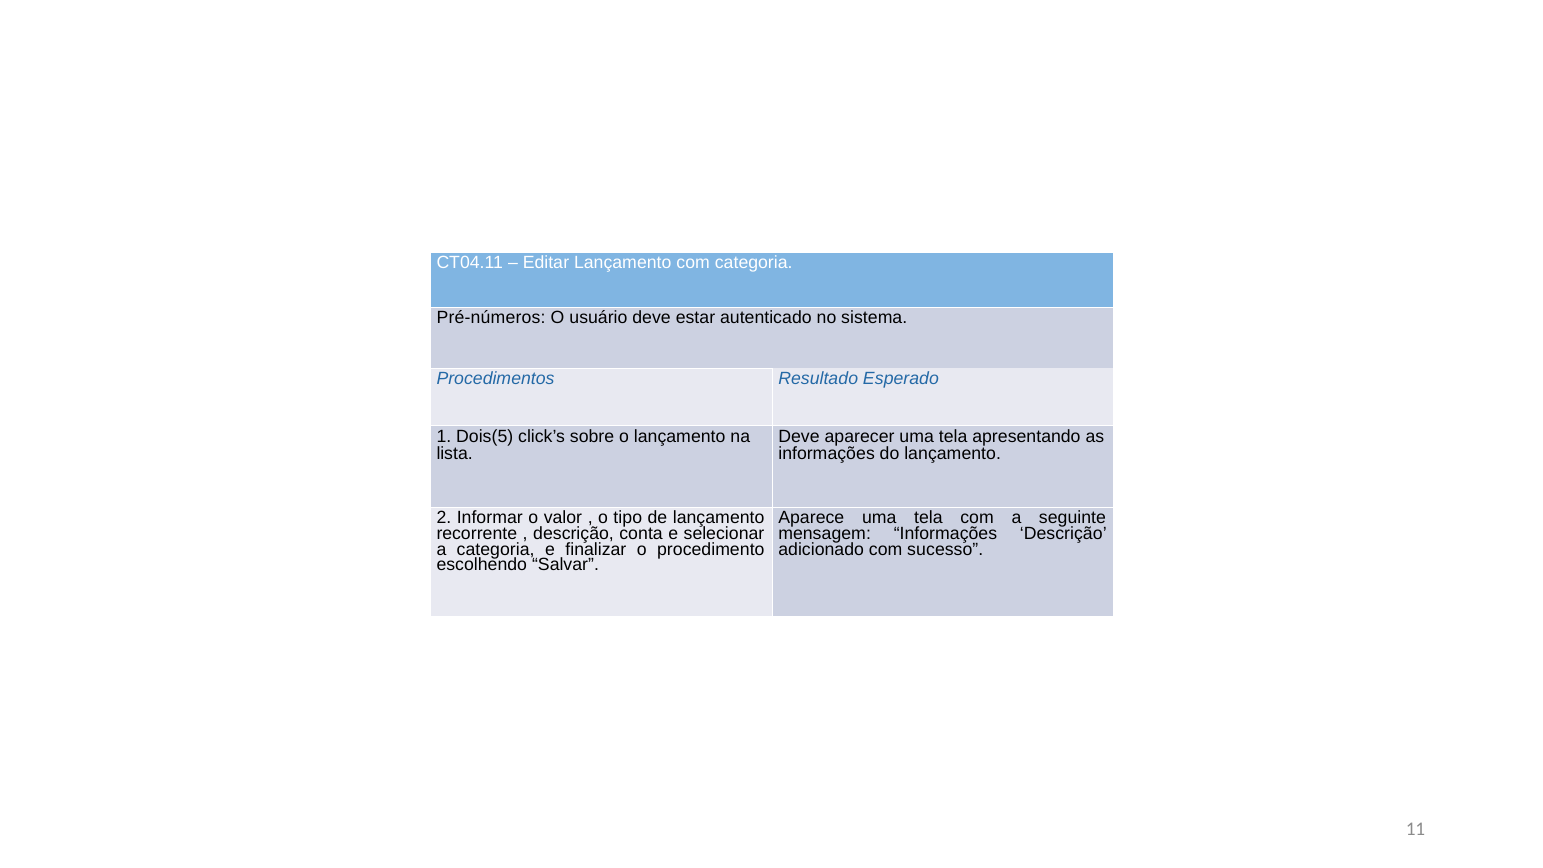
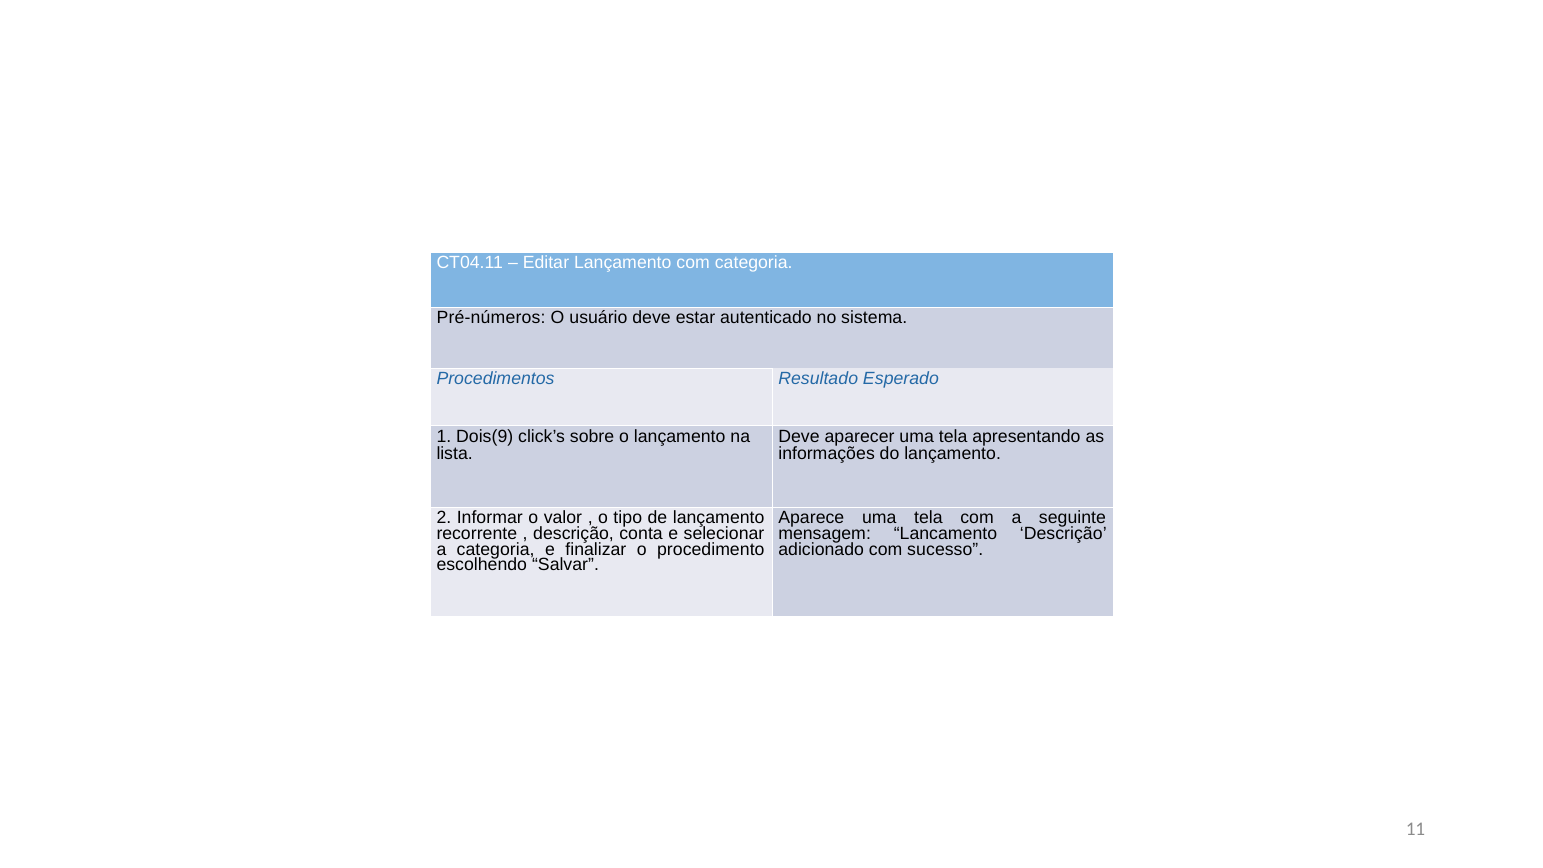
Dois(5: Dois(5 -> Dois(9 (485, 437)
mensagem Informações: Informações -> Lancamento (945, 533)
